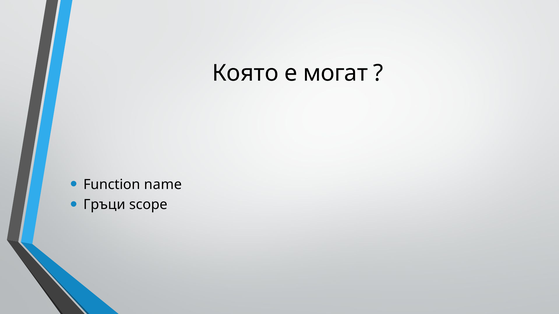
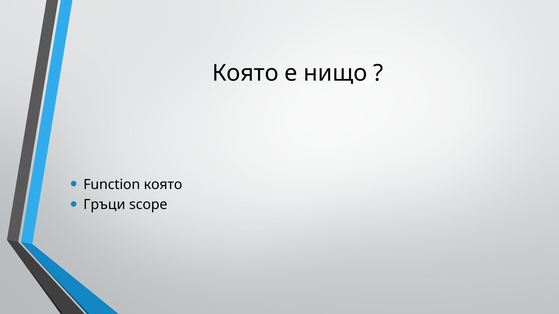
могат: могат -> нищо (335, 73)
Function name: name -> която (163, 185)
